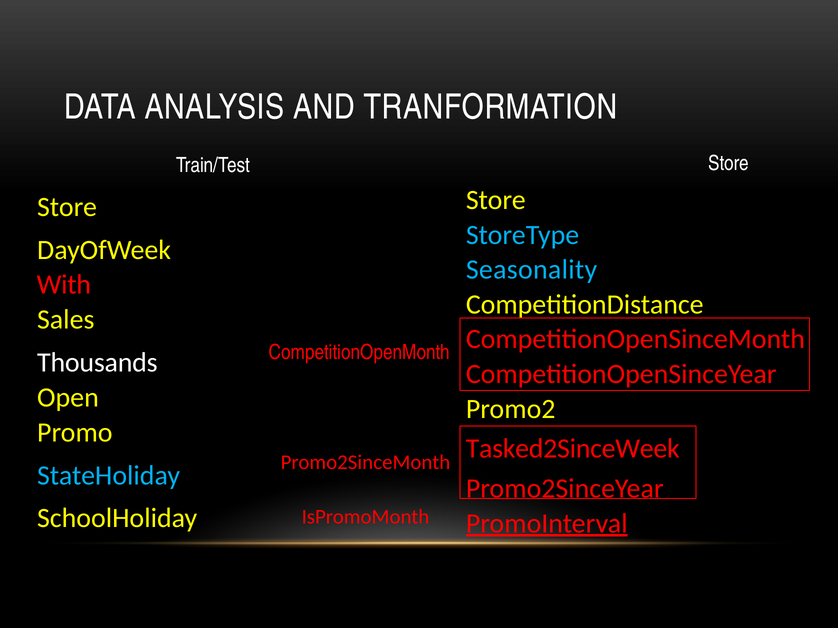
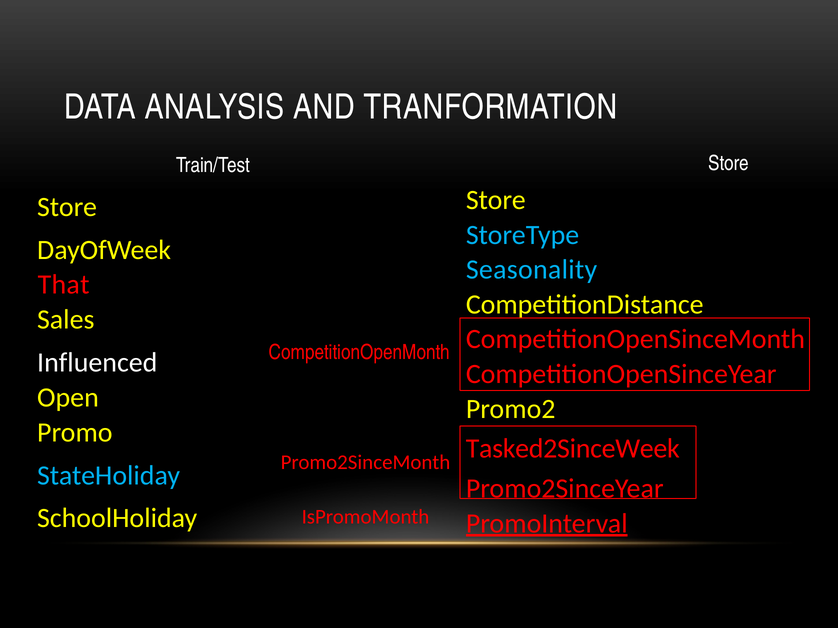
With: With -> That (64, 285)
Thousands: Thousands -> Influenced (97, 363)
